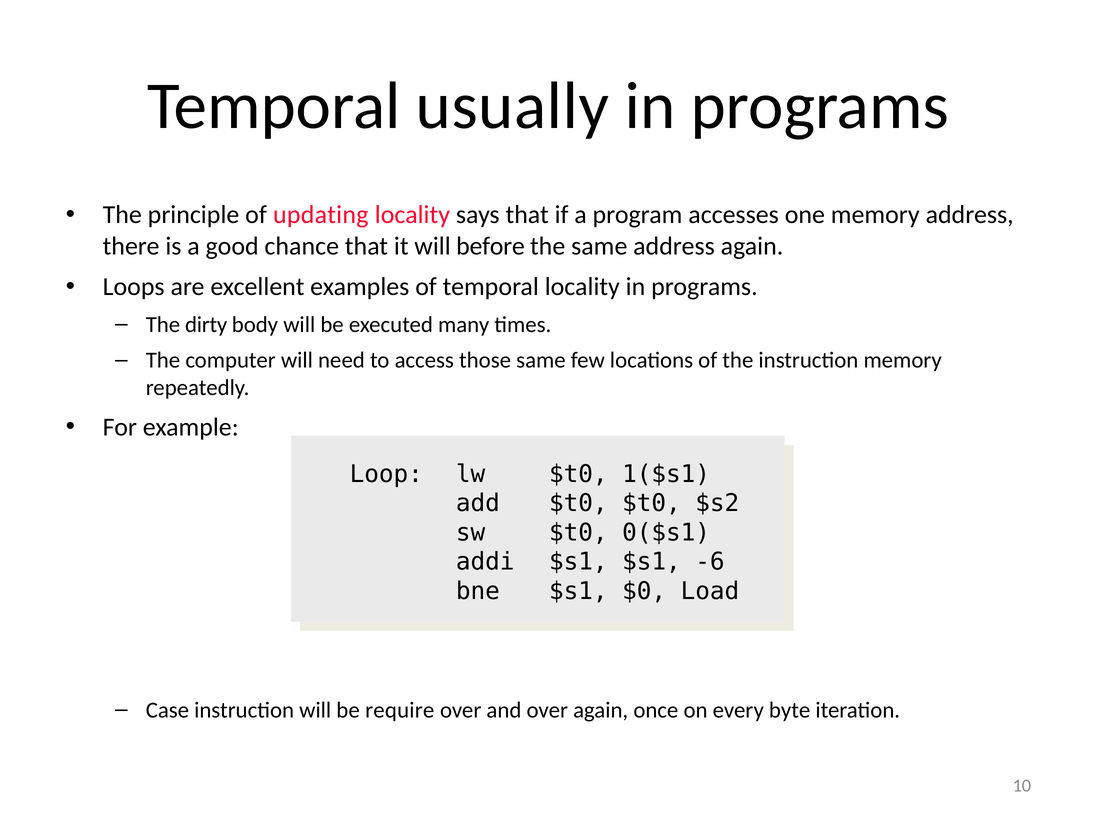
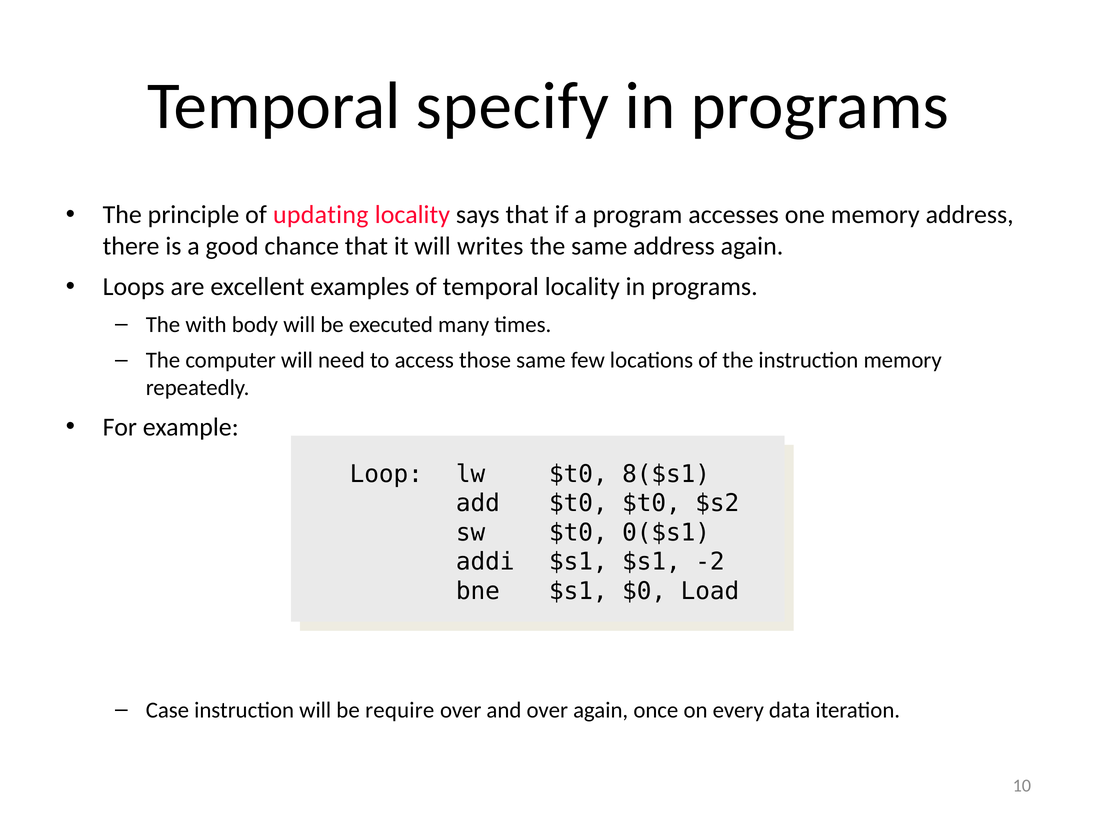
usually: usually -> specify (512, 106)
before: before -> writes (490, 246)
dirty: dirty -> with (206, 324)
1($s1: 1($s1 -> 8($s1 (666, 474)
-6: -6 -> -2 (710, 562)
byte: byte -> data (790, 710)
